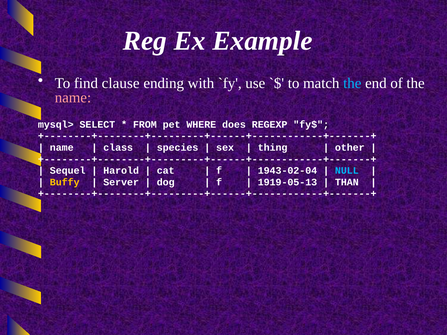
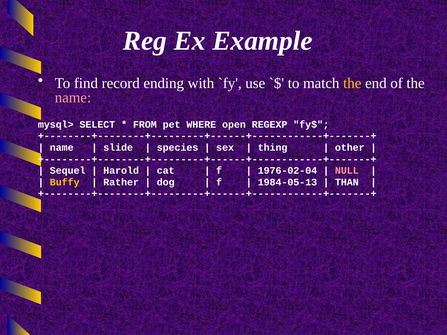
clause: clause -> record (121, 83)
the colour: light blue -> yellow (352, 83)
does: does -> open (234, 125)
class: class -> slide (118, 148)
1943-02-04: 1943-02-04 -> 1976-02-04 (287, 171)
NULL colour: light blue -> pink (347, 171)
Server: Server -> Rather (121, 182)
1919-05-13: 1919-05-13 -> 1984-05-13 (287, 182)
